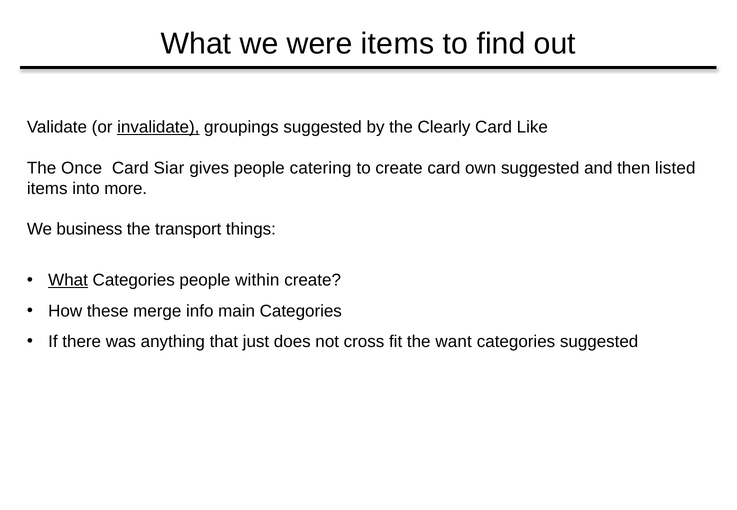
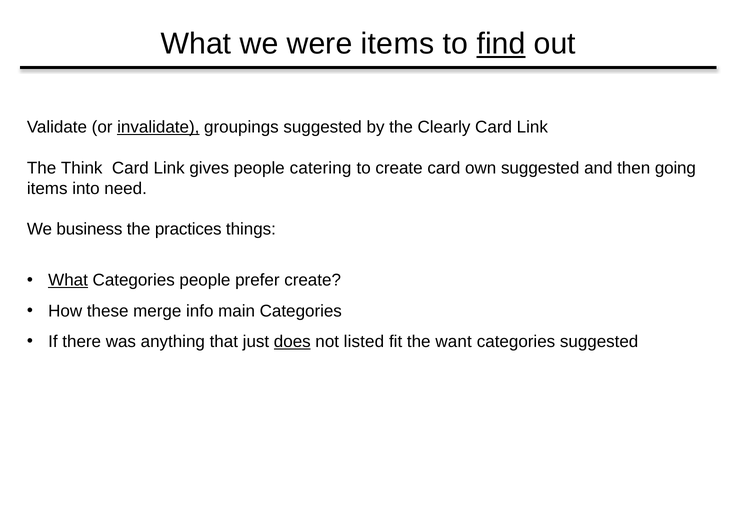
find underline: none -> present (501, 44)
Like: Like -> Link (532, 127)
Once: Once -> Think (82, 168)
Siar: Siar -> Link (169, 168)
listed: listed -> going (675, 168)
more: more -> need (126, 189)
transport: transport -> practices (188, 229)
within: within -> prefer (257, 280)
does underline: none -> present (292, 342)
cross: cross -> listed (364, 342)
